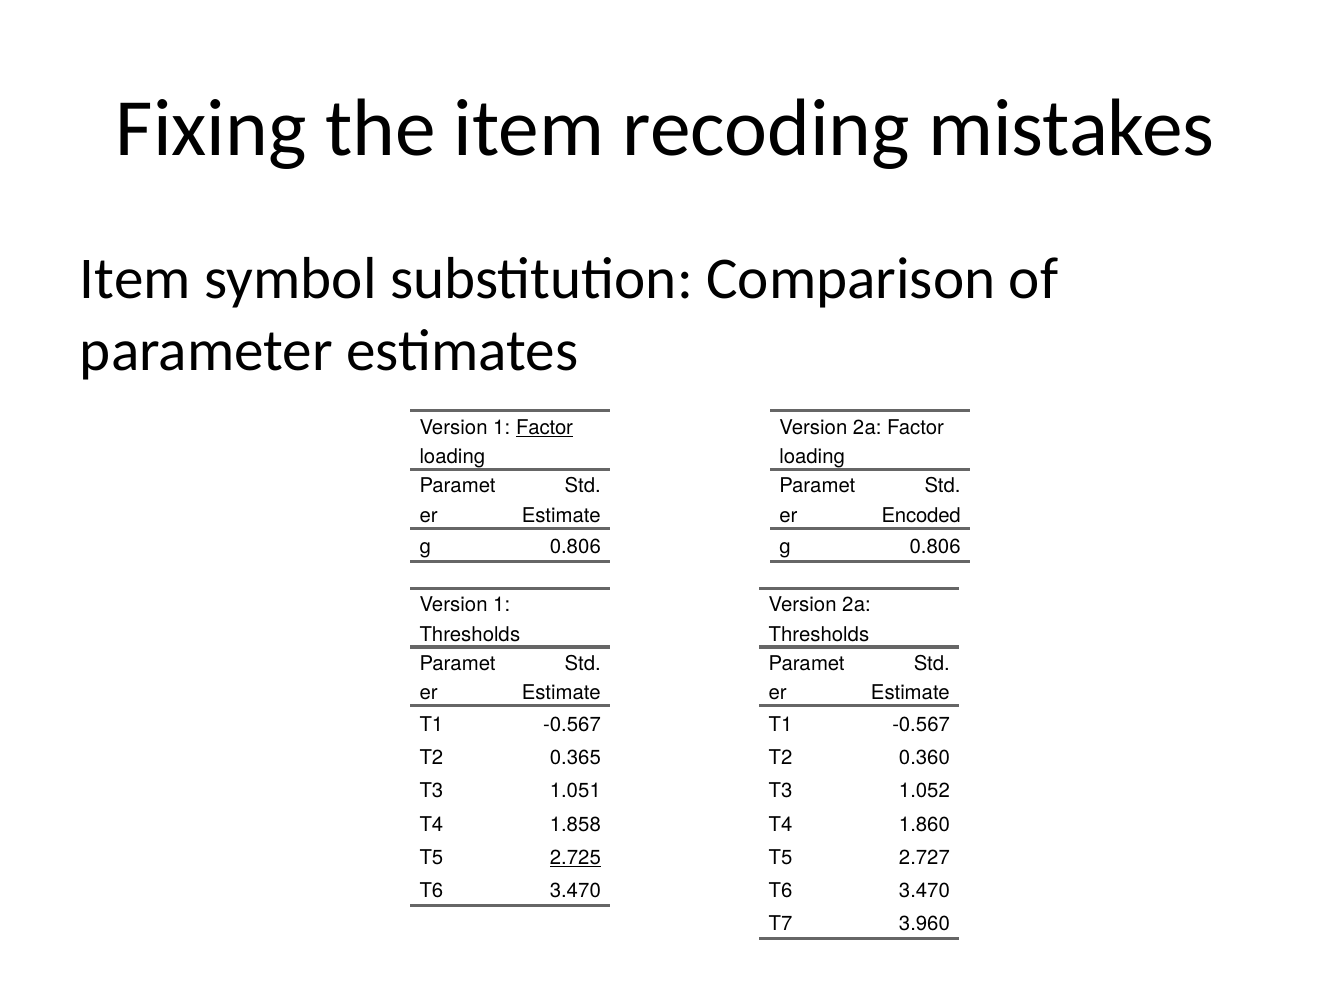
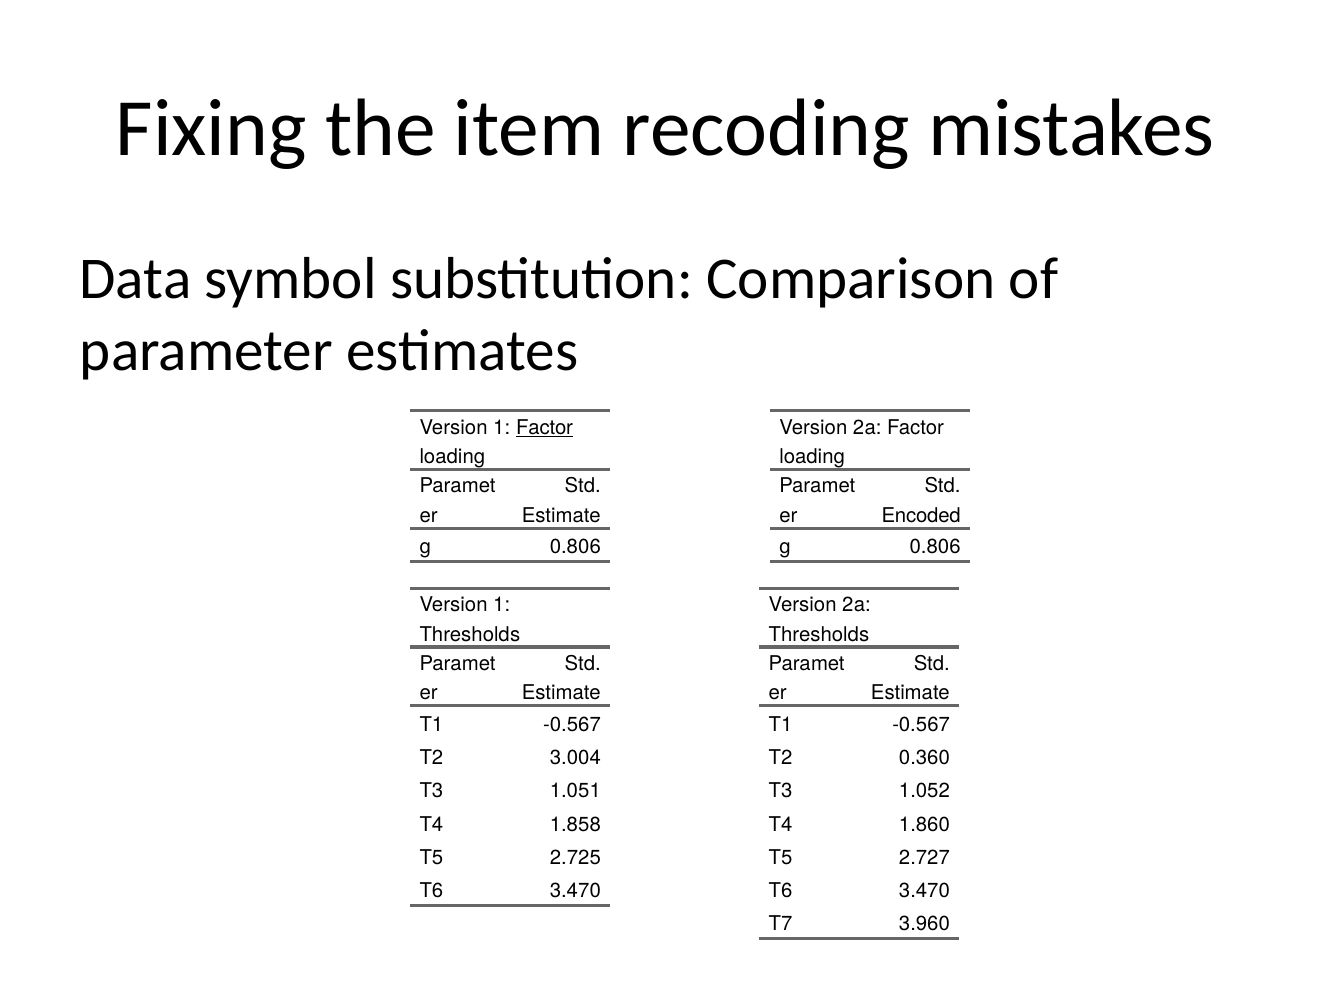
Item: Item -> Data (136, 279)
0.365: 0.365 -> 3.004 (575, 758)
2.725 underline: present -> none (575, 858)
